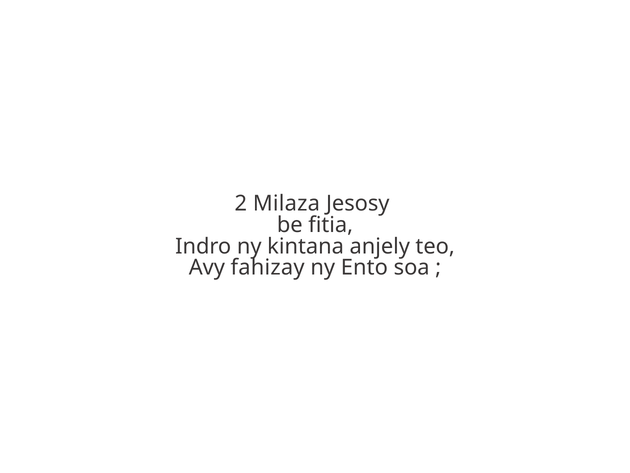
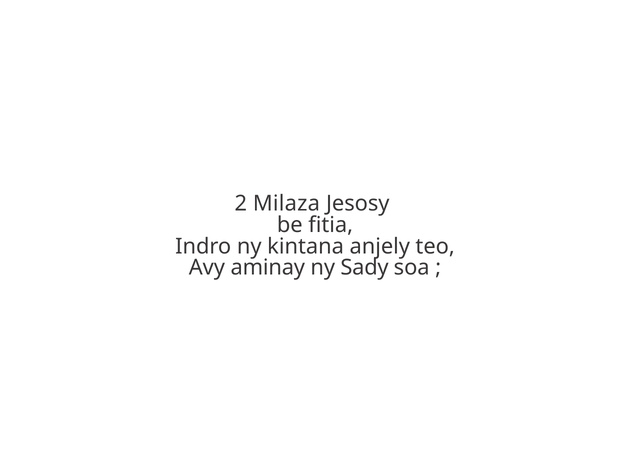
fahizay: fahizay -> aminay (268, 267)
Ento: Ento -> Sady (365, 267)
